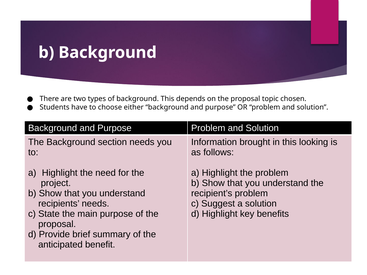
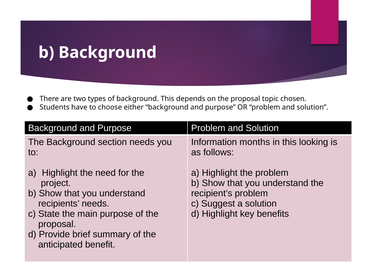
brought: brought -> months (255, 142)
